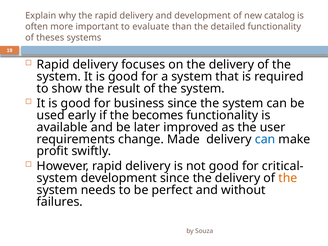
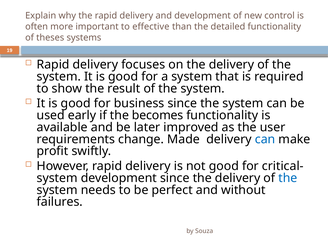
catalog: catalog -> control (280, 16)
evaluate: evaluate -> effective (151, 27)
the colour: orange -> blue (288, 178)
